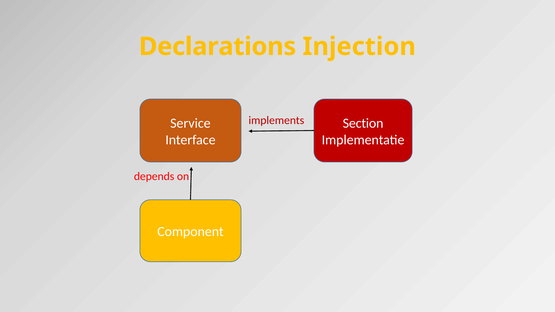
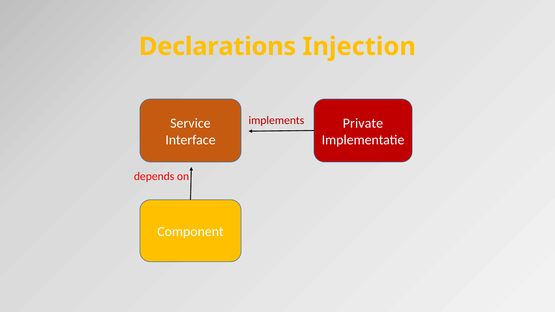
Section: Section -> Private (363, 123)
